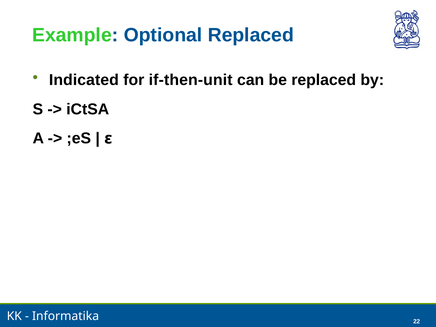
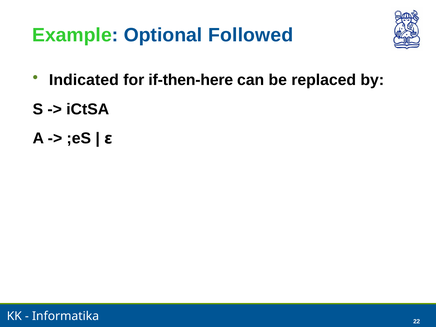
Optional Replaced: Replaced -> Followed (251, 35)
if-then-unit: if-then-unit -> if-then-here (191, 80)
